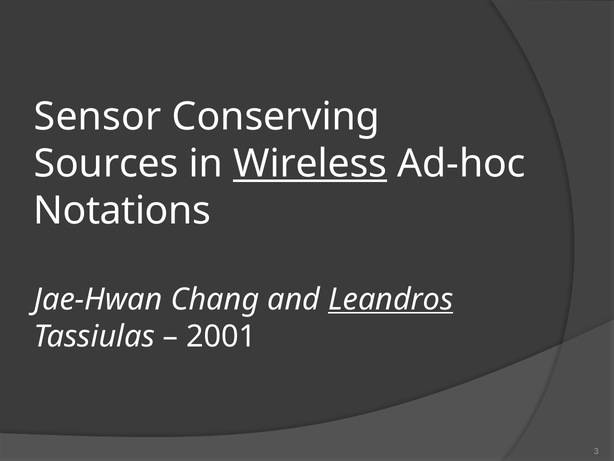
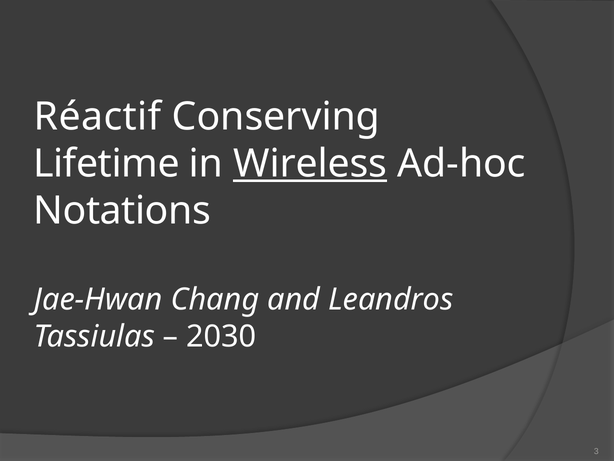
Sensor: Sensor -> Réactif (98, 117)
Sources: Sources -> Lifetime (106, 164)
Leandros underline: present -> none (391, 299)
2001: 2001 -> 2030 (221, 336)
